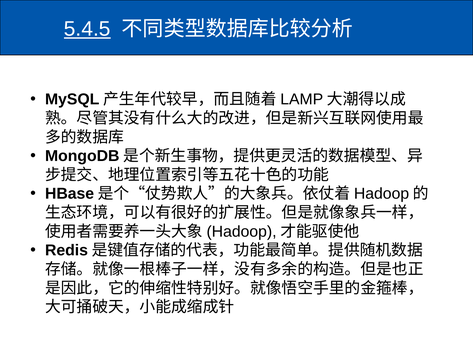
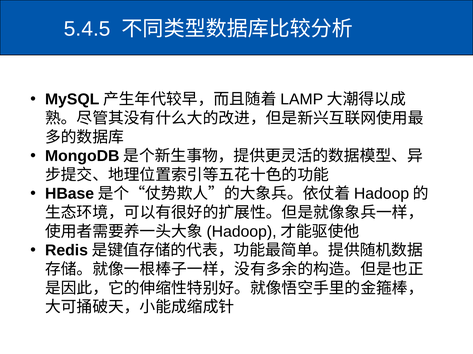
5.4.5 underline: present -> none (87, 29)
